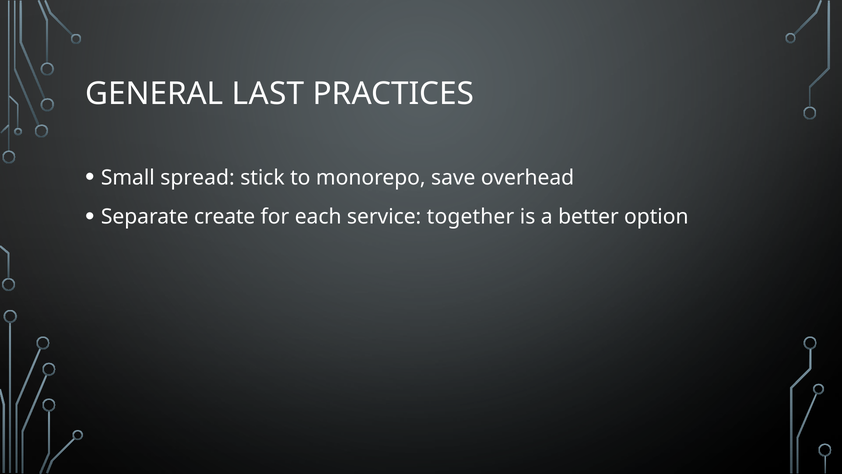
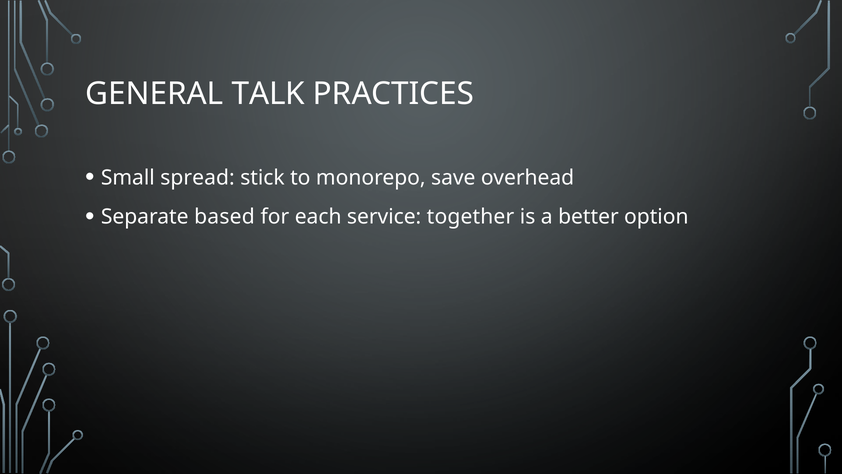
LAST: LAST -> TALK (268, 94)
create: create -> based (224, 217)
